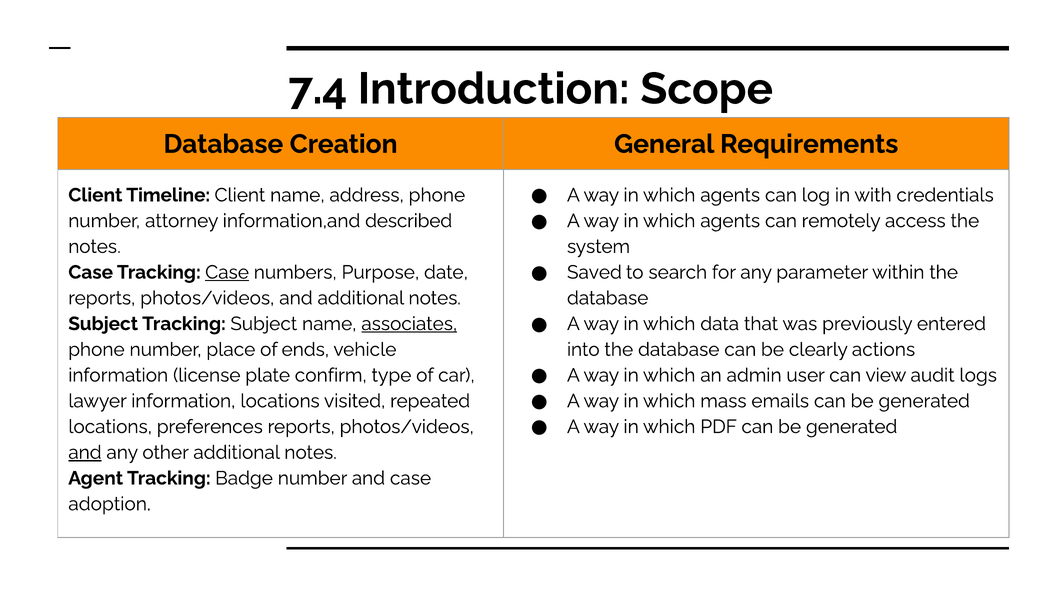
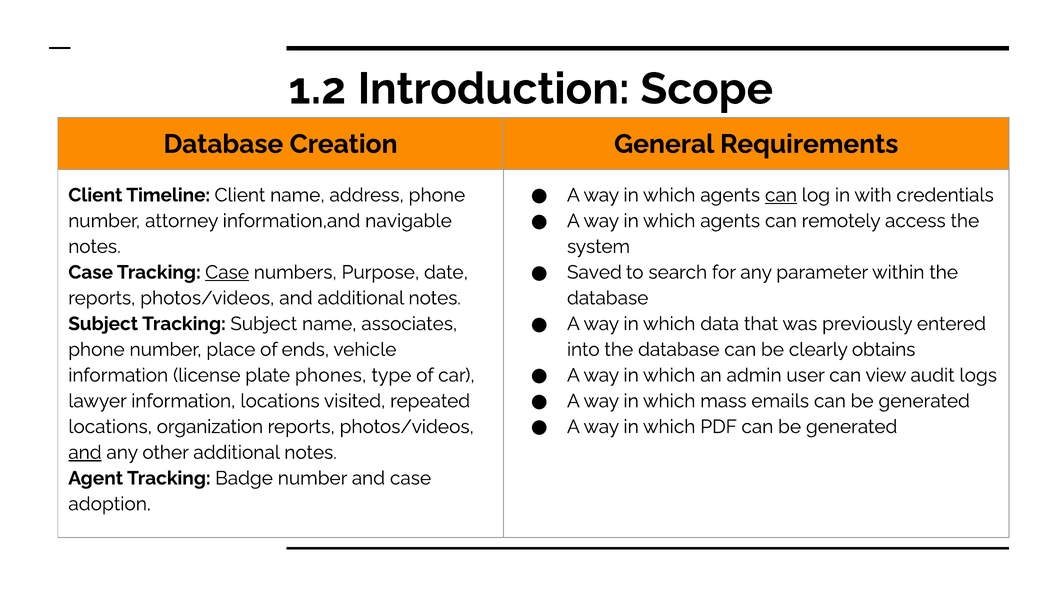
7.4: 7.4 -> 1.2 (317, 89)
can underline: none -> present (781, 195)
described: described -> navigable (409, 221)
associates underline: present -> none (409, 324)
actions: actions -> obtains (884, 350)
confirm: confirm -> phones (331, 375)
preferences: preferences -> organization (210, 427)
